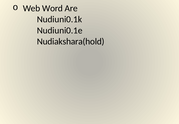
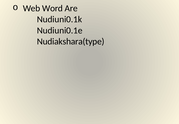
Nudiakshara(hold: Nudiakshara(hold -> Nudiakshara(type (71, 41)
